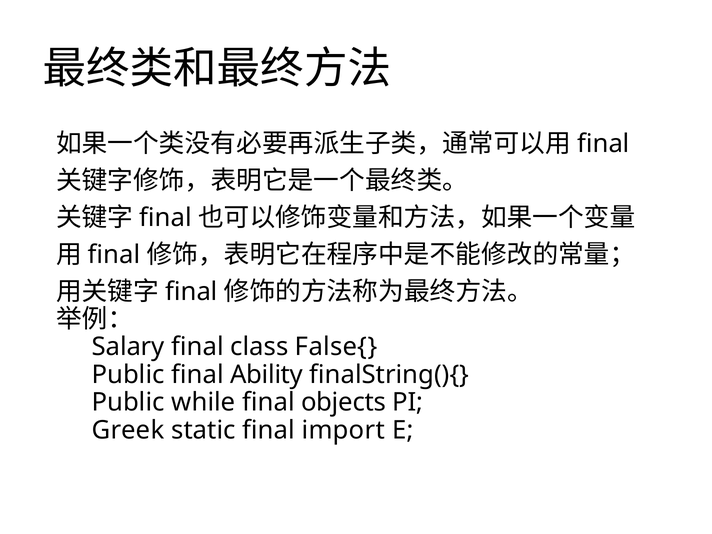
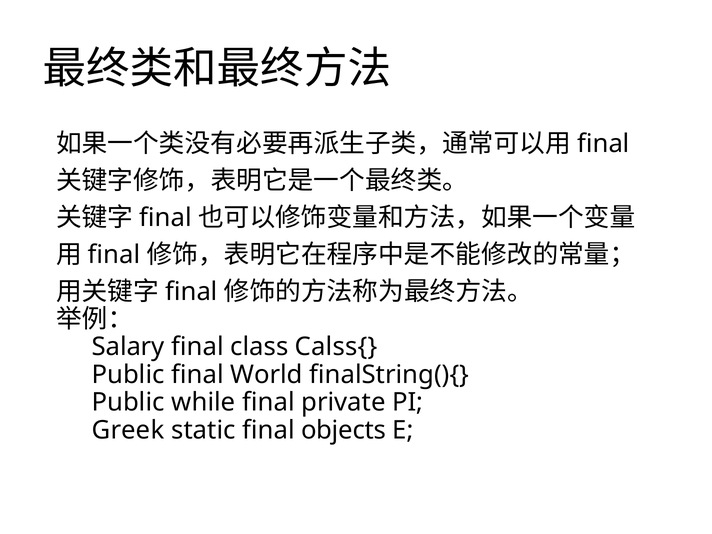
False{: False{ -> Calss{ (336, 347)
Ability: Ability -> World (266, 375)
objects: objects -> private (343, 402)
import: import -> objects (344, 430)
